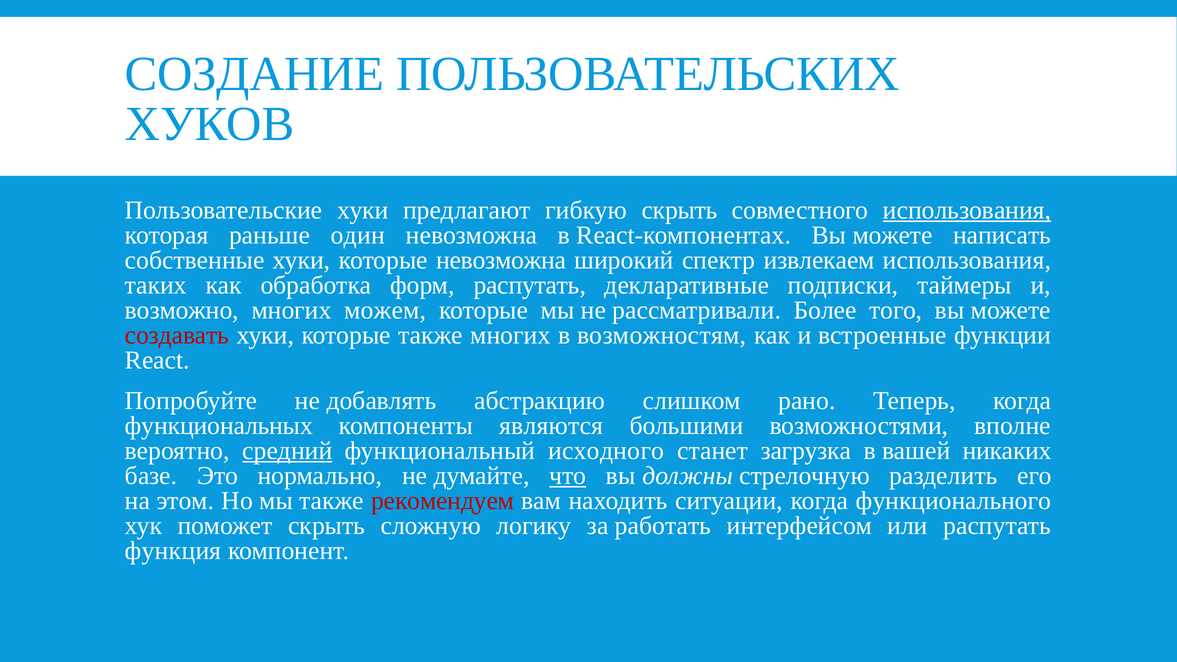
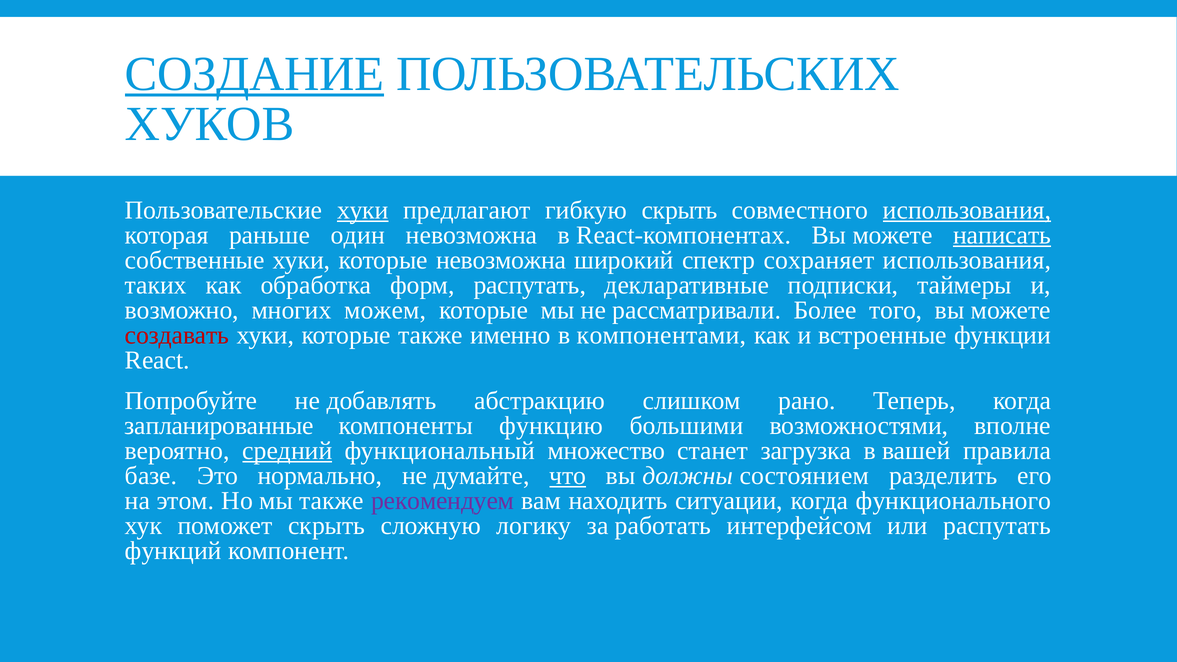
СОЗДАНИЕ underline: none -> present (255, 74)
хуки underline: none -> present (363, 210)
написать underline: none -> present (1002, 235)
извлекаем: извлекаем -> сохраняет (819, 260)
также многих: многих -> именно (511, 335)
возможностям: возможностям -> компонентами (662, 335)
функциональных: функциональных -> запланированные (219, 426)
являются: являются -> функцию (551, 426)
исходного: исходного -> множество (606, 451)
никаких: никаких -> правила (1007, 451)
стрелочную: стрелочную -> состоянием (804, 476)
рекомендуем colour: red -> purple (443, 501)
функция: функция -> функций (173, 551)
